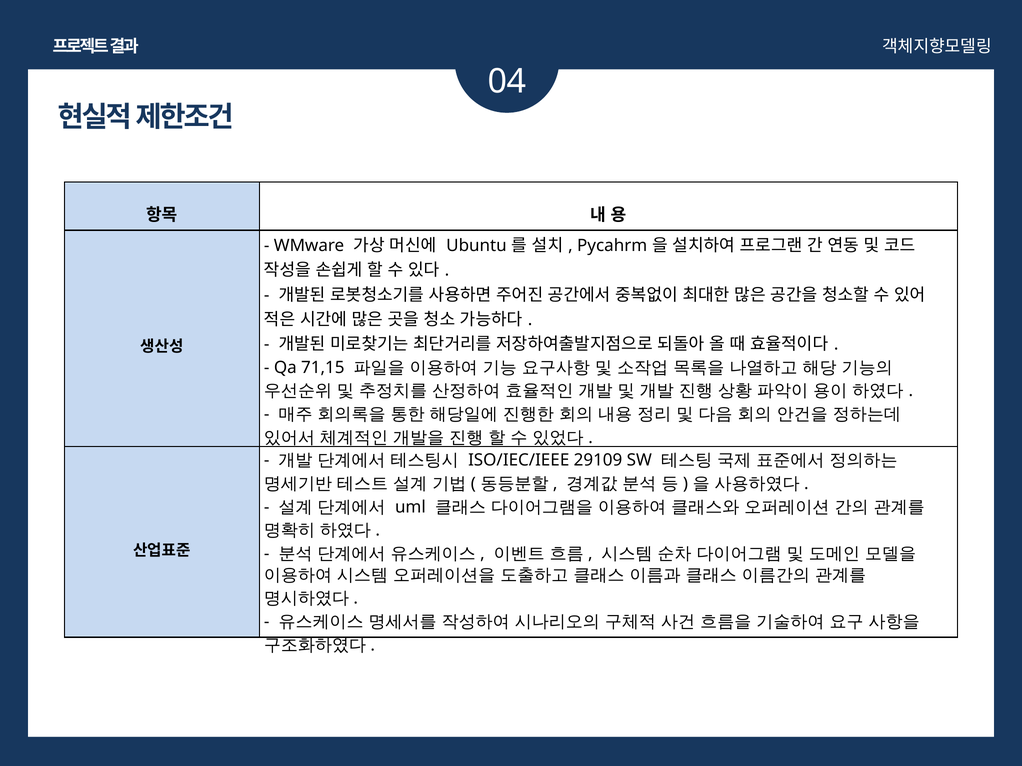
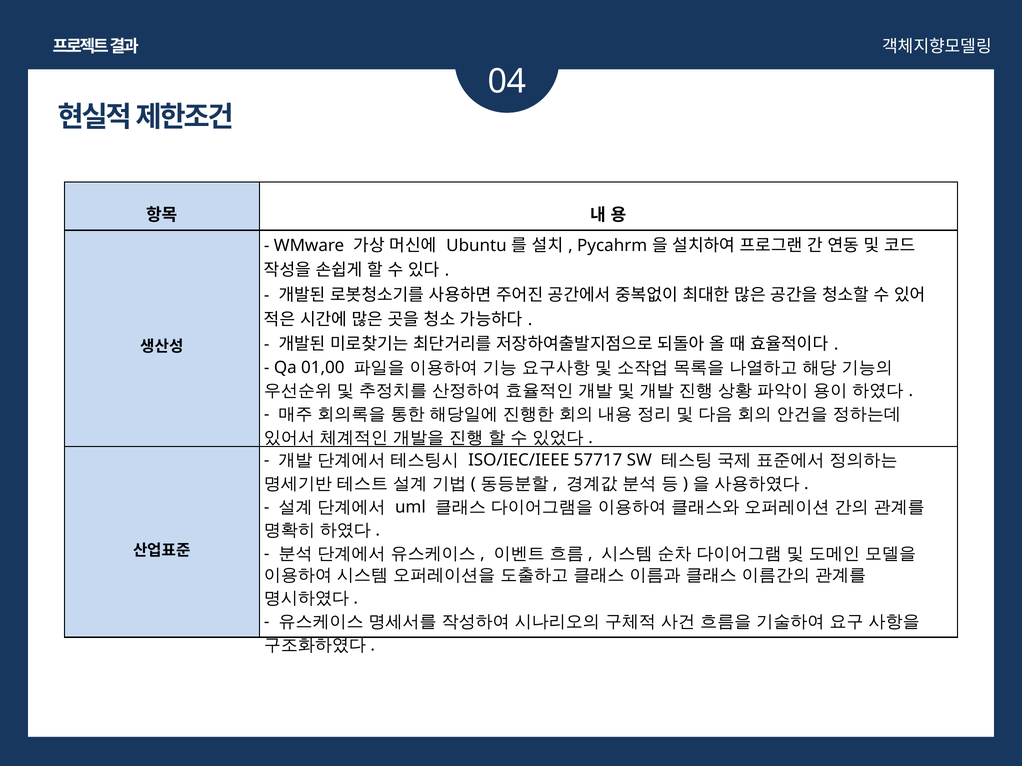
71,15: 71,15 -> 01,00 (323, 368)
29109: 29109 -> 57717 (598, 461)
